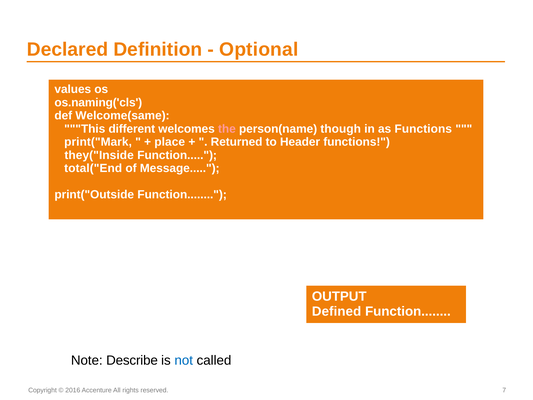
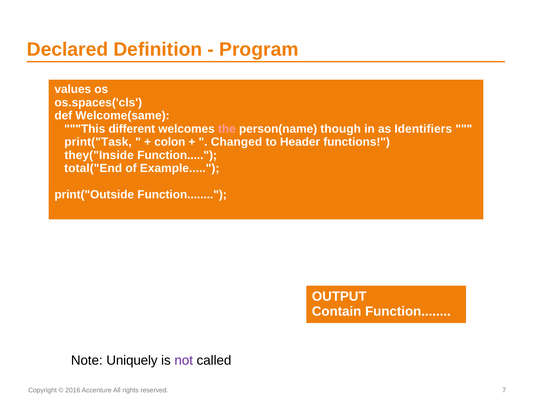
Optional: Optional -> Program (259, 49)
os.naming('cls: os.naming('cls -> os.spaces('cls (98, 102)
as Functions: Functions -> Identifiers (423, 129)
print("Mark: print("Mark -> print("Task (98, 142)
place: place -> colon (170, 142)
Returned: Returned -> Changed (237, 142)
Message: Message -> Example (180, 168)
Defined: Defined -> Contain (337, 311)
Describe: Describe -> Uniquely (132, 360)
not colour: blue -> purple (184, 360)
